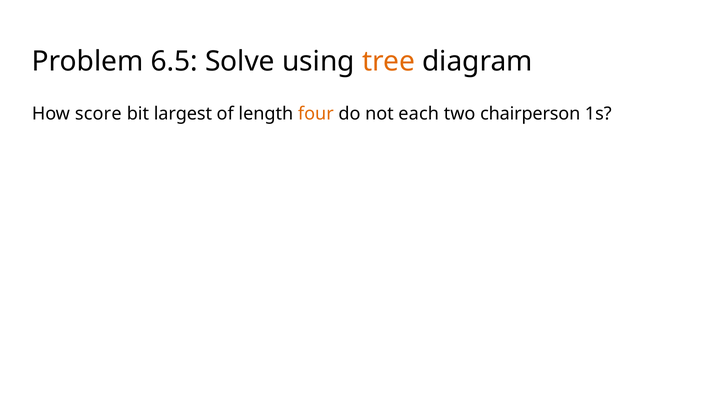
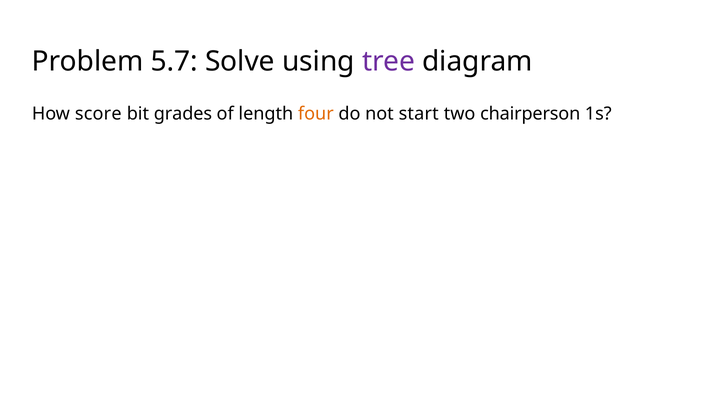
6.5: 6.5 -> 5.7 (174, 61)
tree colour: orange -> purple (389, 61)
largest: largest -> grades (183, 114)
each: each -> start (419, 114)
